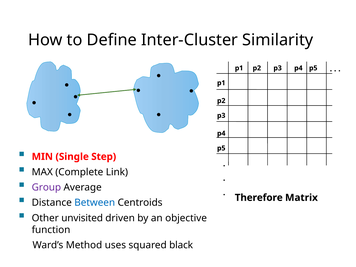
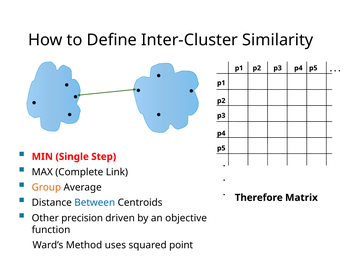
Group colour: purple -> orange (46, 187)
unvisited: unvisited -> precision (82, 218)
black: black -> point (181, 245)
